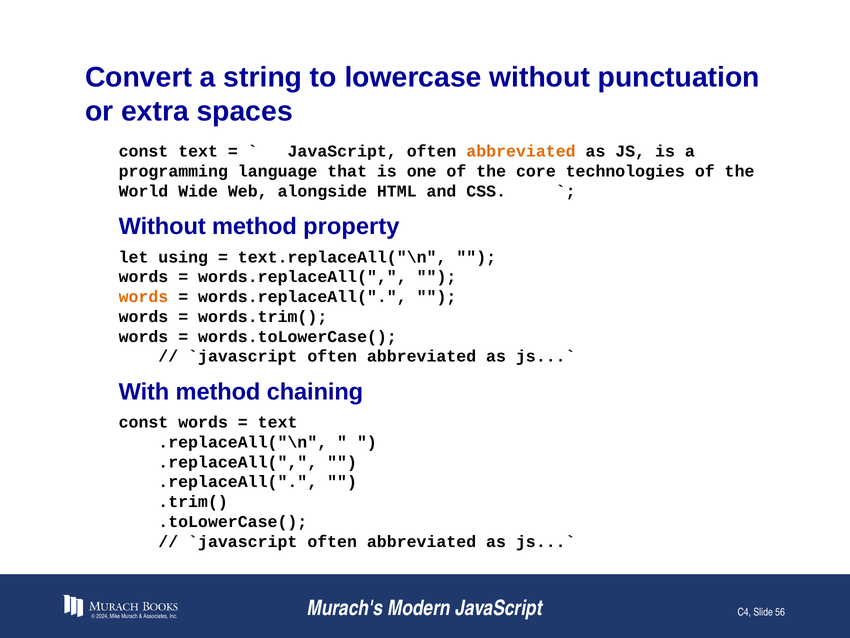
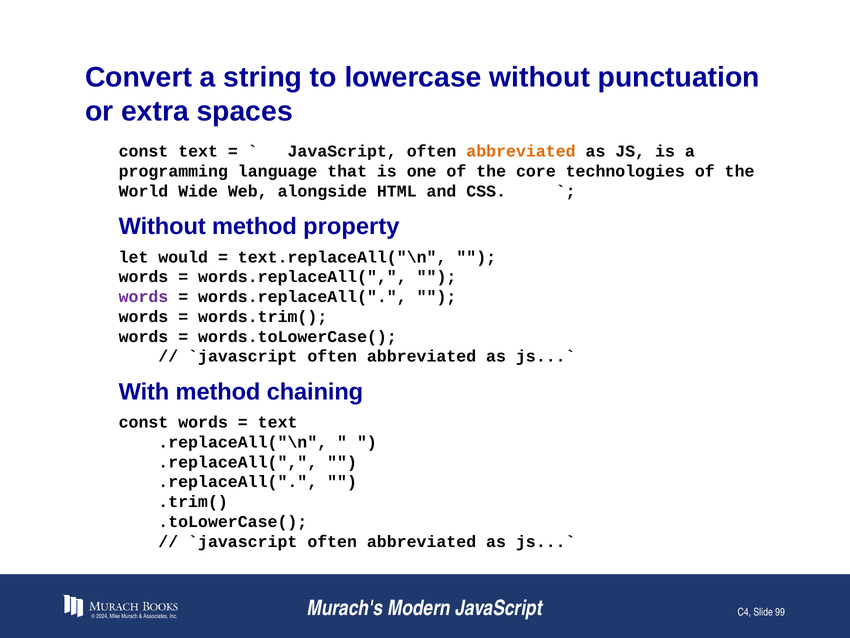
using: using -> would (183, 257)
words colour: orange -> purple (143, 297)
56: 56 -> 99 (780, 612)
